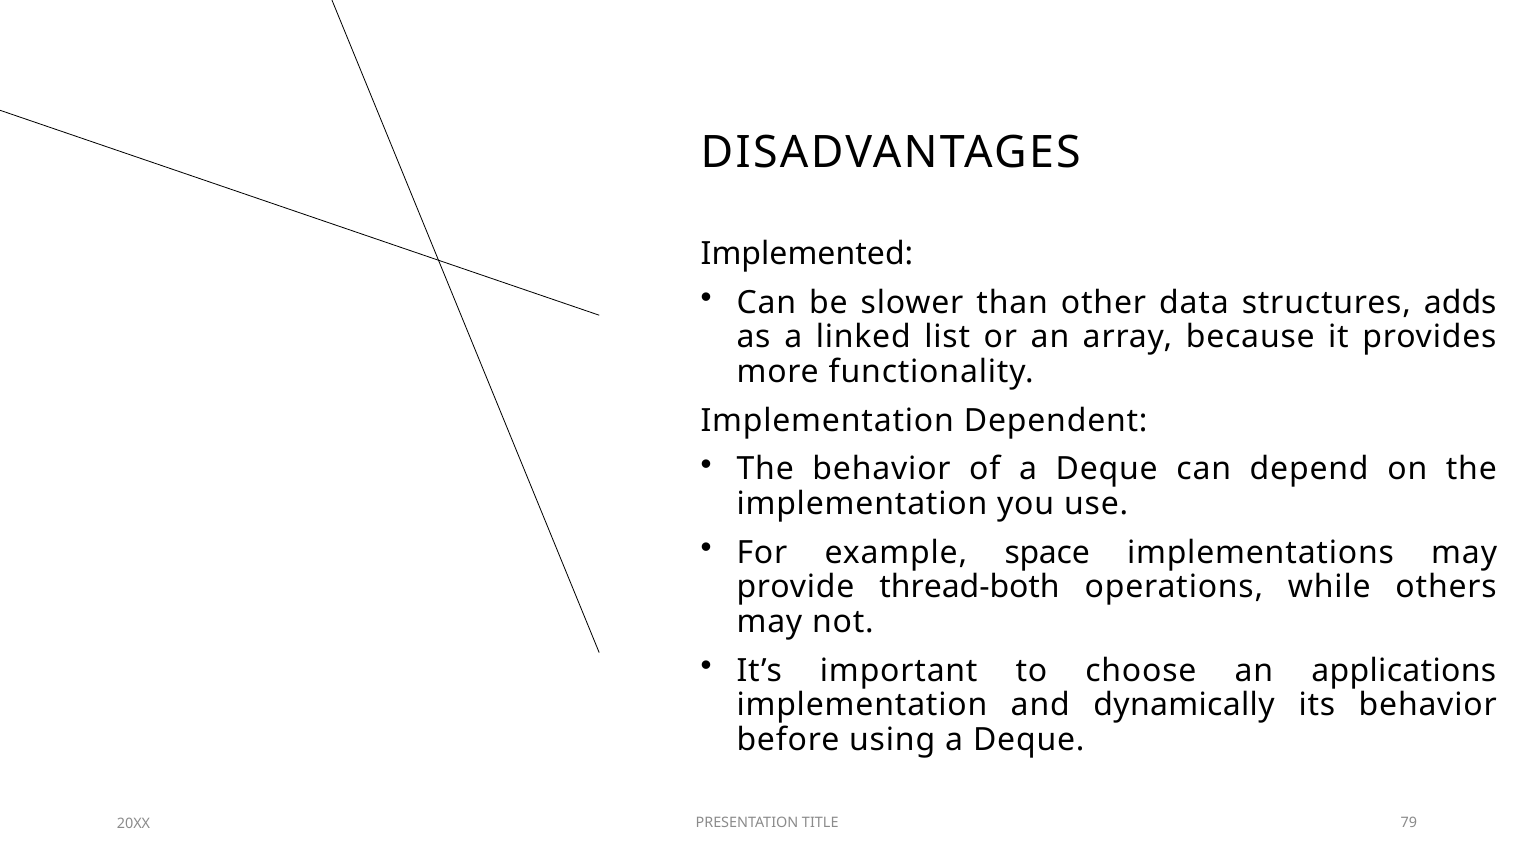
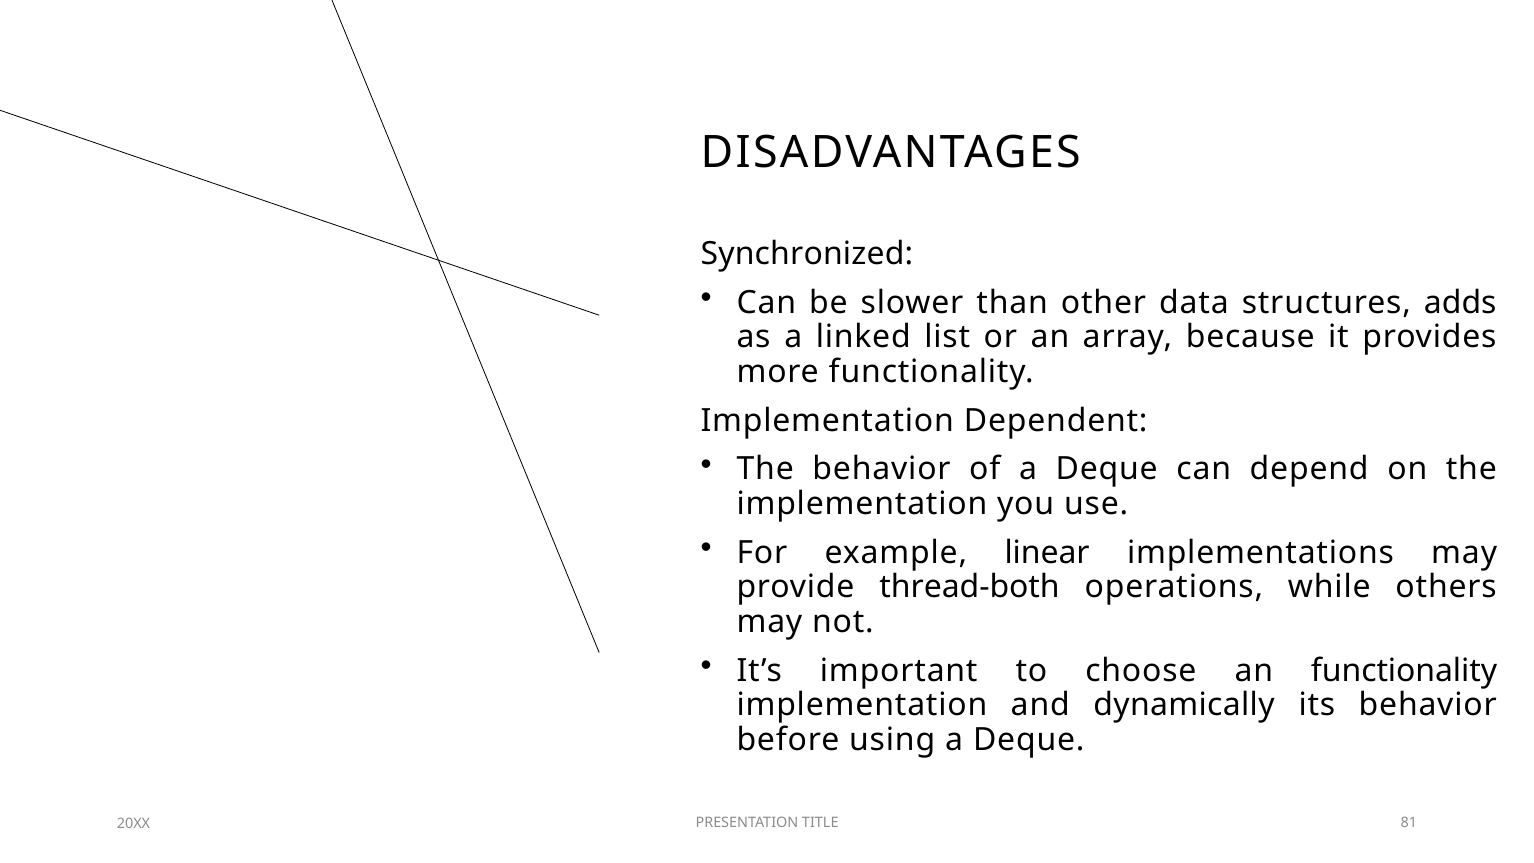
Implemented: Implemented -> Synchronized (807, 254)
space: space -> linear (1047, 553)
an applications: applications -> functionality (1404, 671)
79: 79 -> 81 (1409, 823)
